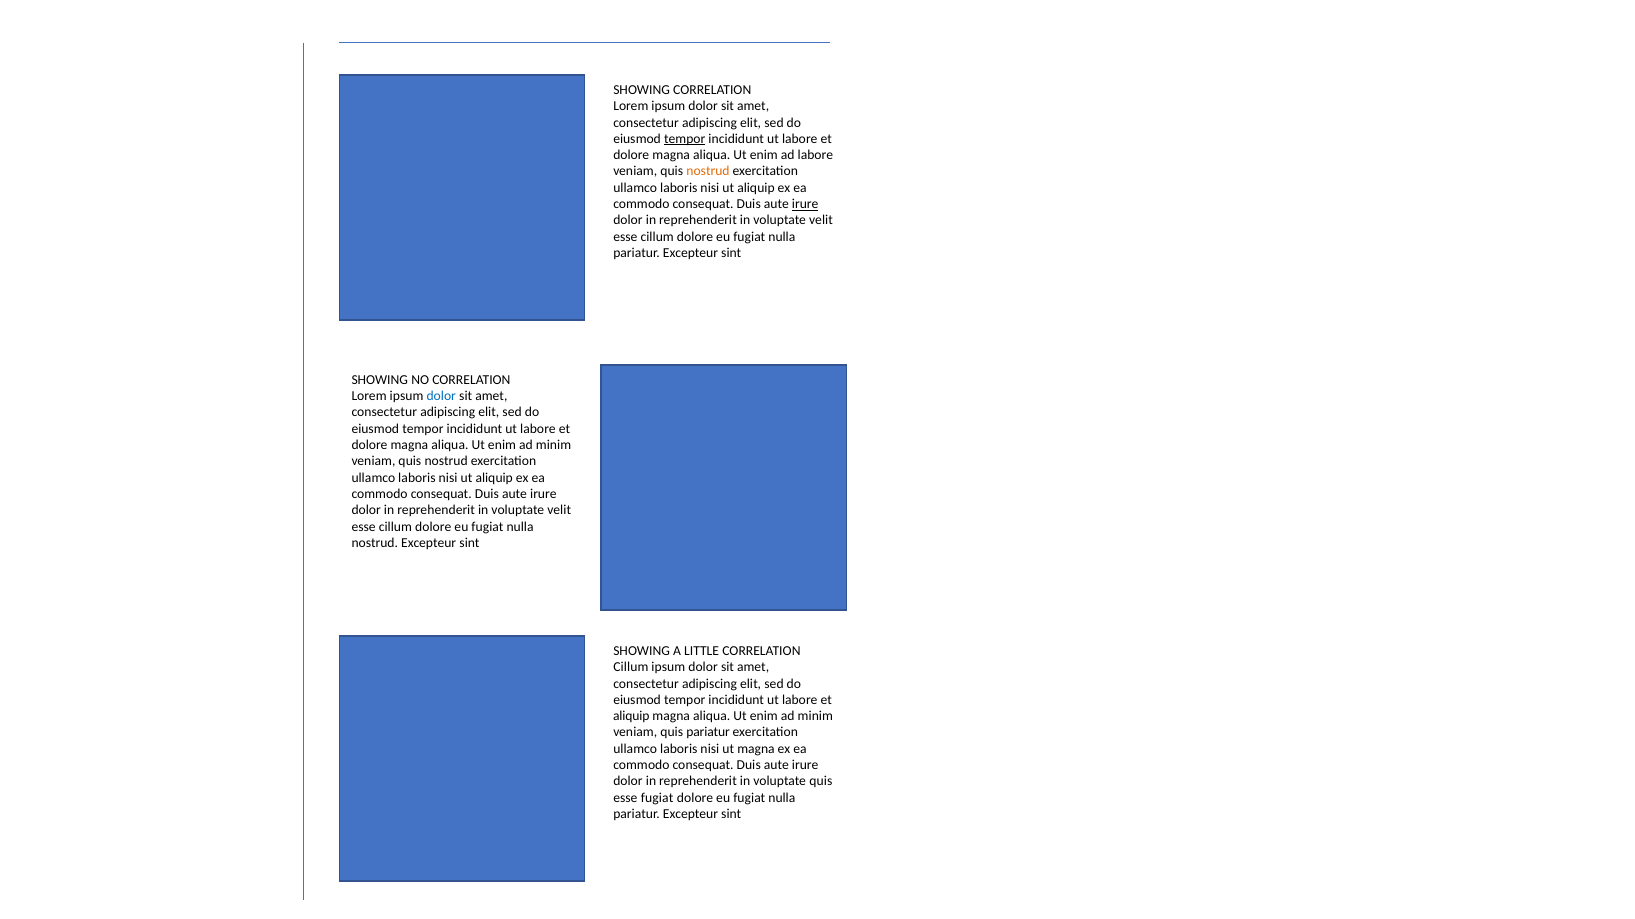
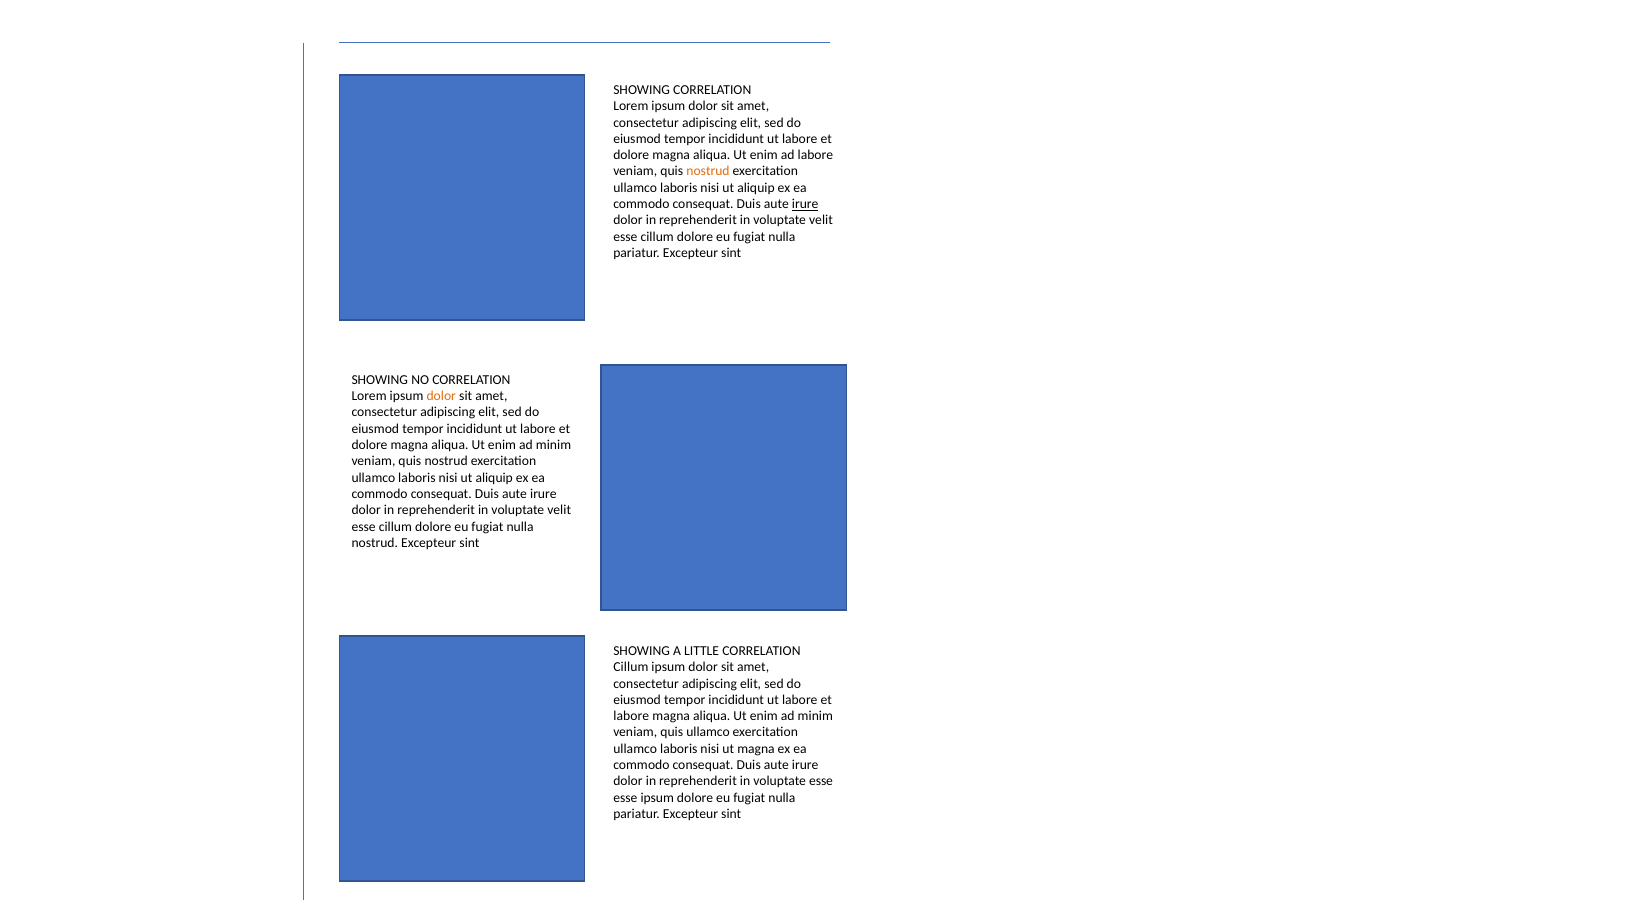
tempor underline: present -> none (685, 139)
dolor colour: blue -> orange (441, 396)
aliquip: aliquip -> labore (631, 717)
quis pariatur: pariatur -> ullamco (708, 733)
voluptate quis: quis -> esse (821, 782)
esse fugiat: fugiat -> ipsum (657, 798)
